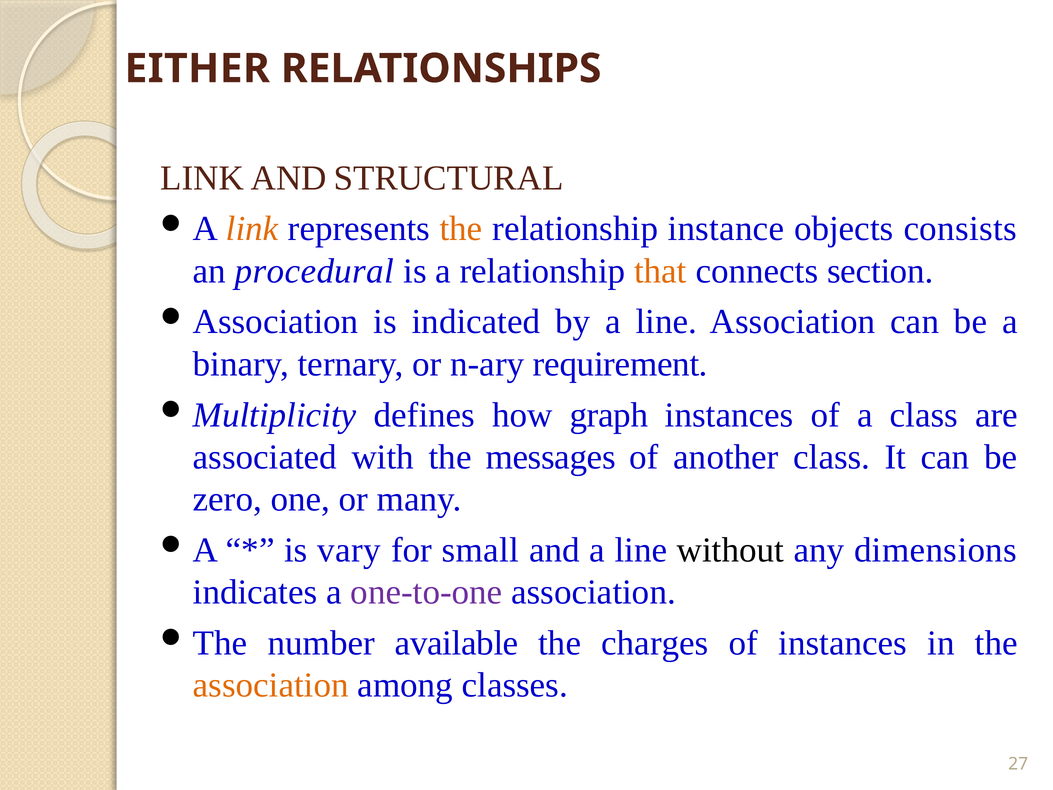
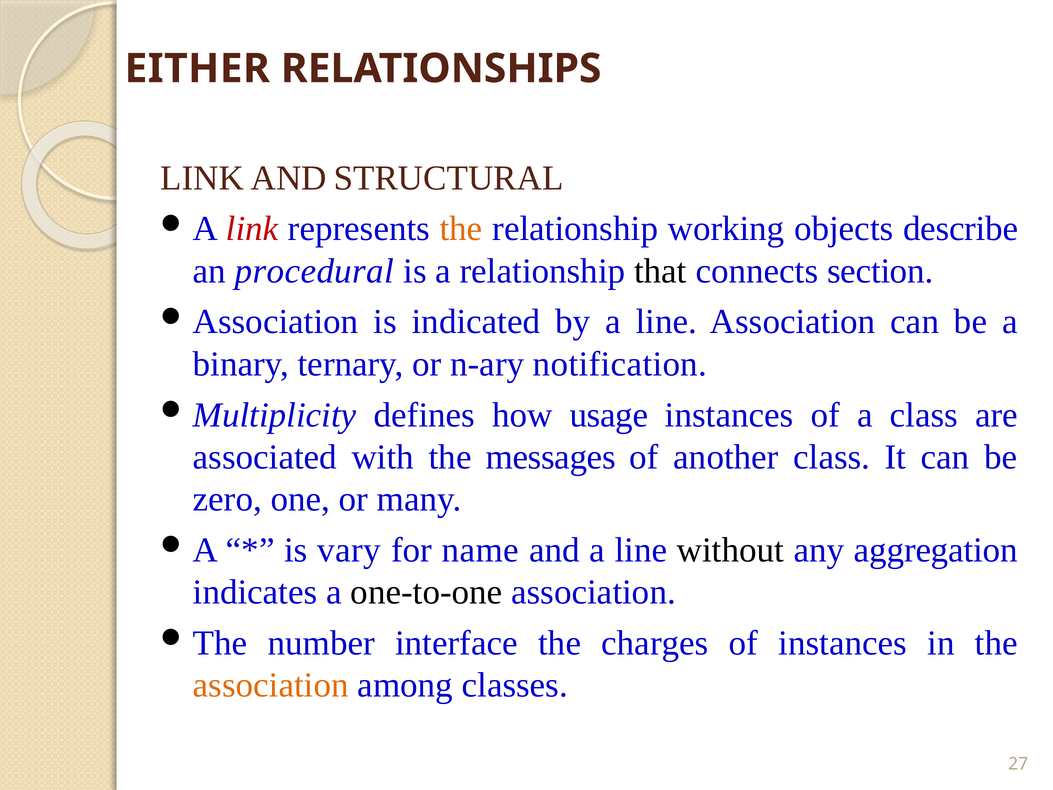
link colour: orange -> red (252, 229)
instance: instance -> working (726, 229)
consists: consists -> describe (961, 229)
that colour: orange -> black (660, 271)
requirement: requirement -> notification (620, 364)
graph: graph -> usage (609, 415)
small: small -> name (480, 550)
dimensions: dimensions -> aggregation (936, 550)
one-to-one colour: purple -> black (427, 592)
available: available -> interface (456, 643)
